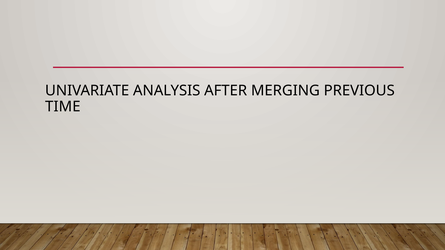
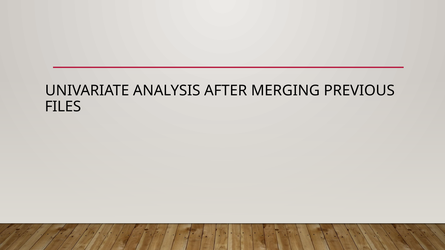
TIME: TIME -> FILES (63, 107)
